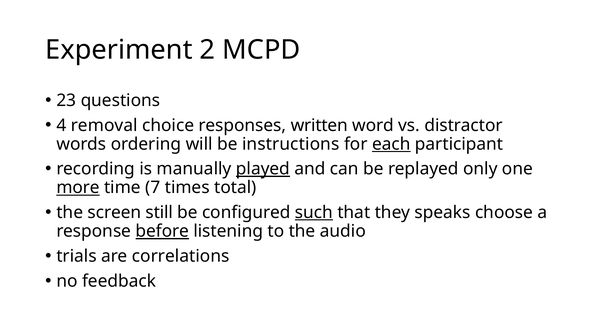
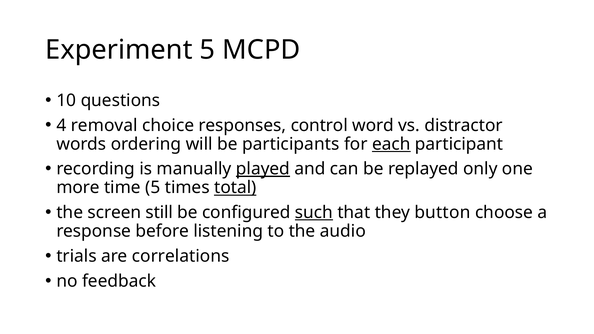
Experiment 2: 2 -> 5 (207, 50)
23: 23 -> 10 (66, 100)
written: written -> control (319, 125)
instructions: instructions -> participants (291, 144)
more underline: present -> none (78, 188)
time 7: 7 -> 5 (153, 188)
total underline: none -> present (235, 188)
speaks: speaks -> button (442, 213)
before underline: present -> none (162, 231)
